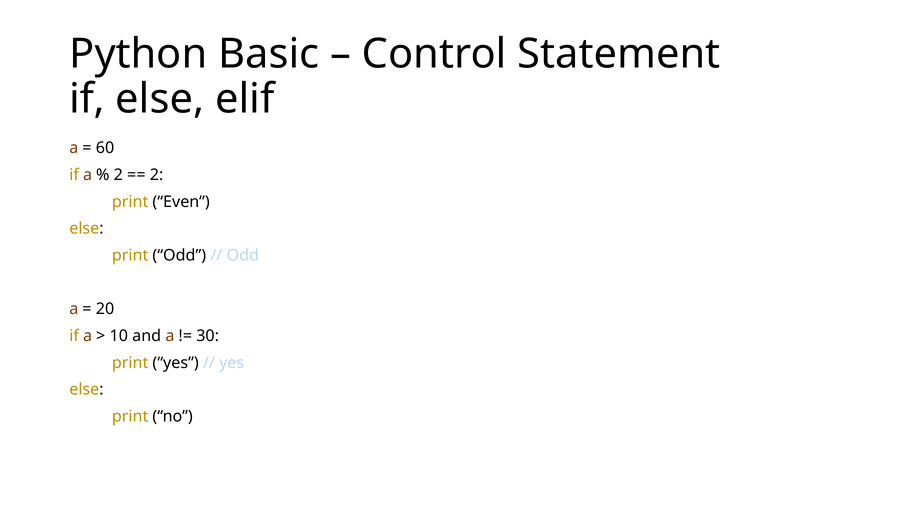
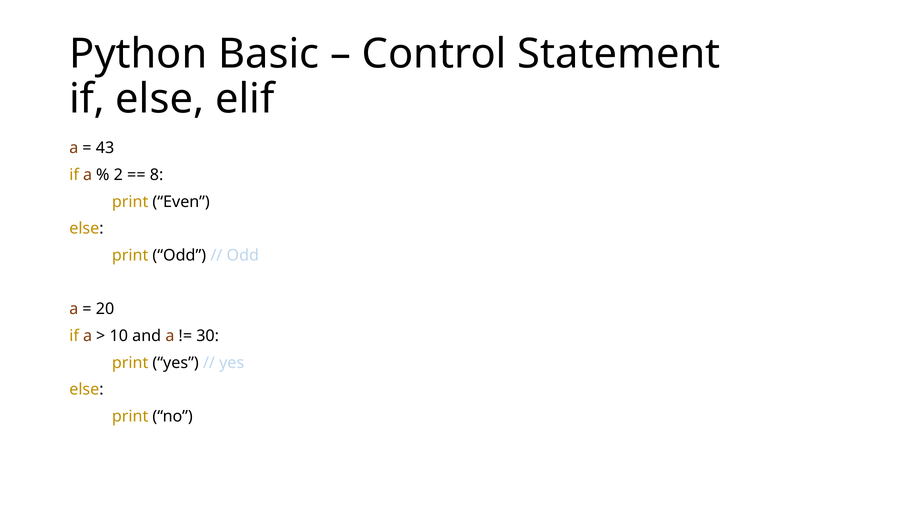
60: 60 -> 43 (105, 148)
2: 2 -> 8 (157, 175)
